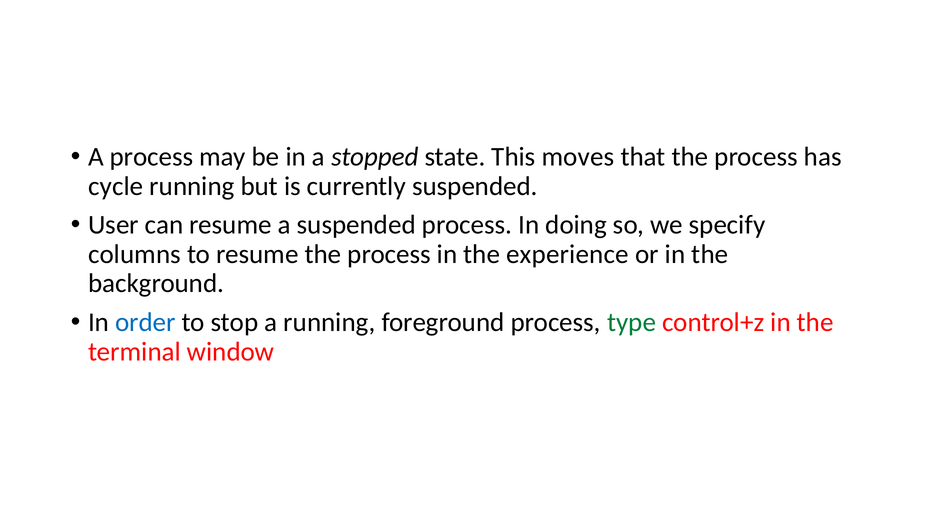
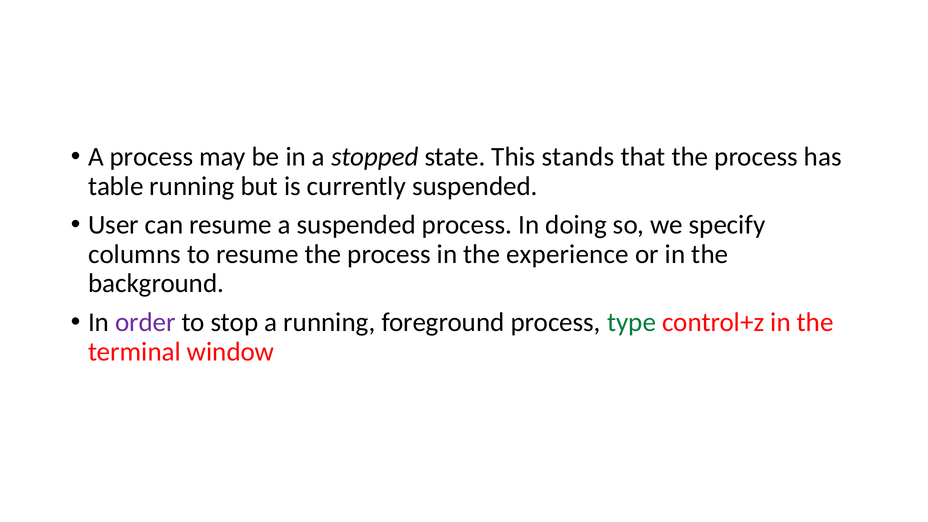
moves: moves -> stands (578, 157)
cycle: cycle -> table (116, 186)
order colour: blue -> purple (145, 322)
